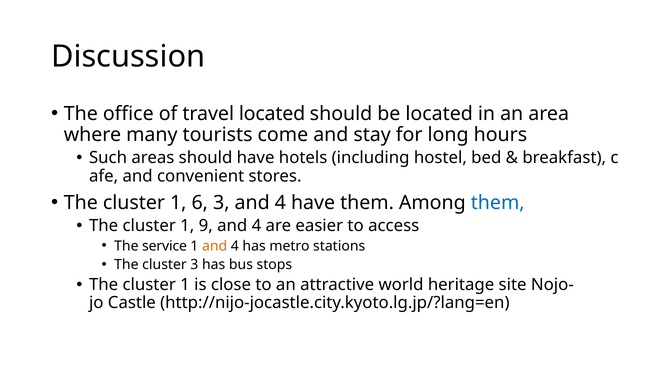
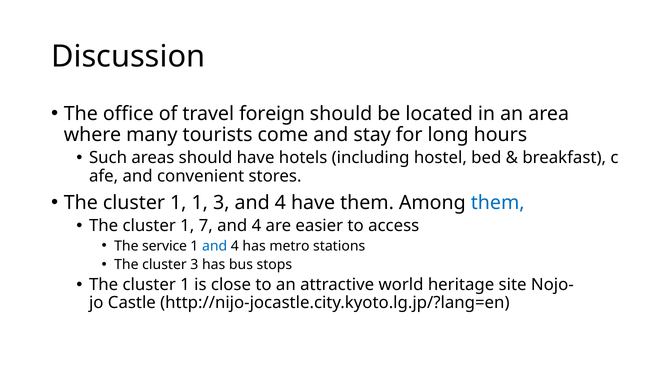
travel located: located -> foreign (272, 114)
1 6: 6 -> 1 (200, 203)
9: 9 -> 7 (206, 226)
and colour: orange -> blue (215, 246)
